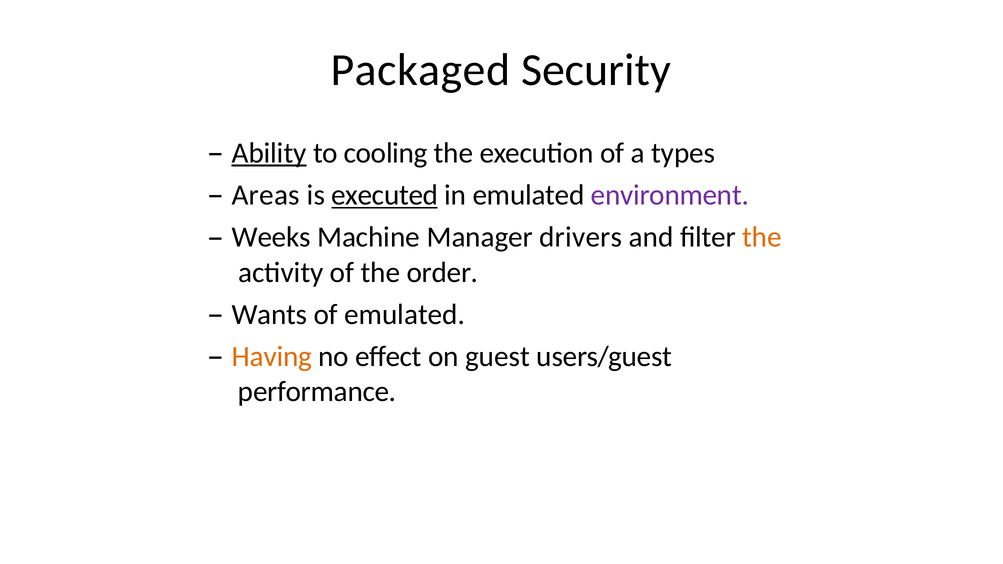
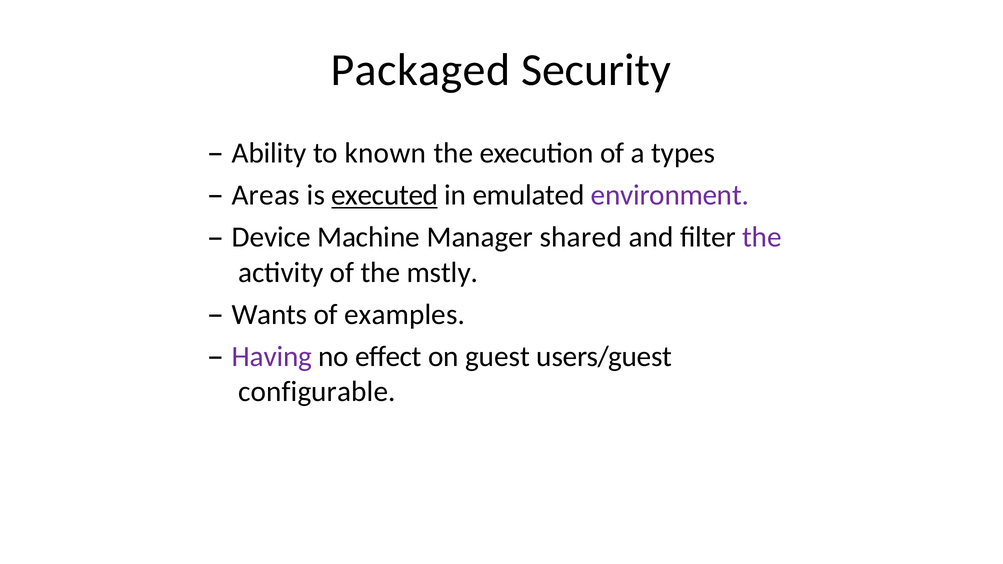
Ability underline: present -> none (269, 153)
cooling: cooling -> known (385, 153)
Weeks: Weeks -> Device (271, 237)
drivers: drivers -> shared (581, 237)
the colour: orange -> purple (762, 237)
order: order -> mstly (442, 272)
of emulated: emulated -> examples (405, 315)
Having colour: orange -> purple (272, 357)
performance: performance -> configurable (317, 392)
